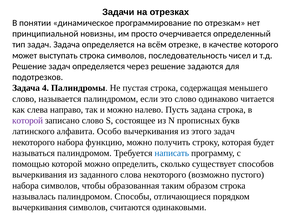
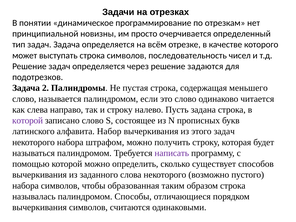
4: 4 -> 2 (45, 88)
и можно: можно -> строку (120, 110)
Особо: Особо -> Набор (109, 131)
функцию: функцию -> штрафом (105, 142)
написать colour: blue -> purple (172, 153)
